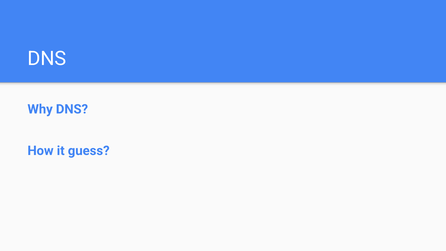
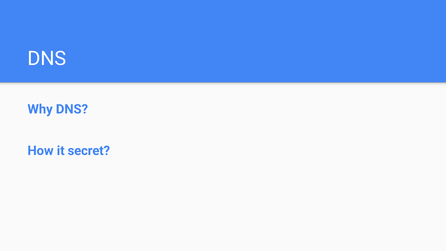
guess: guess -> secret (89, 151)
